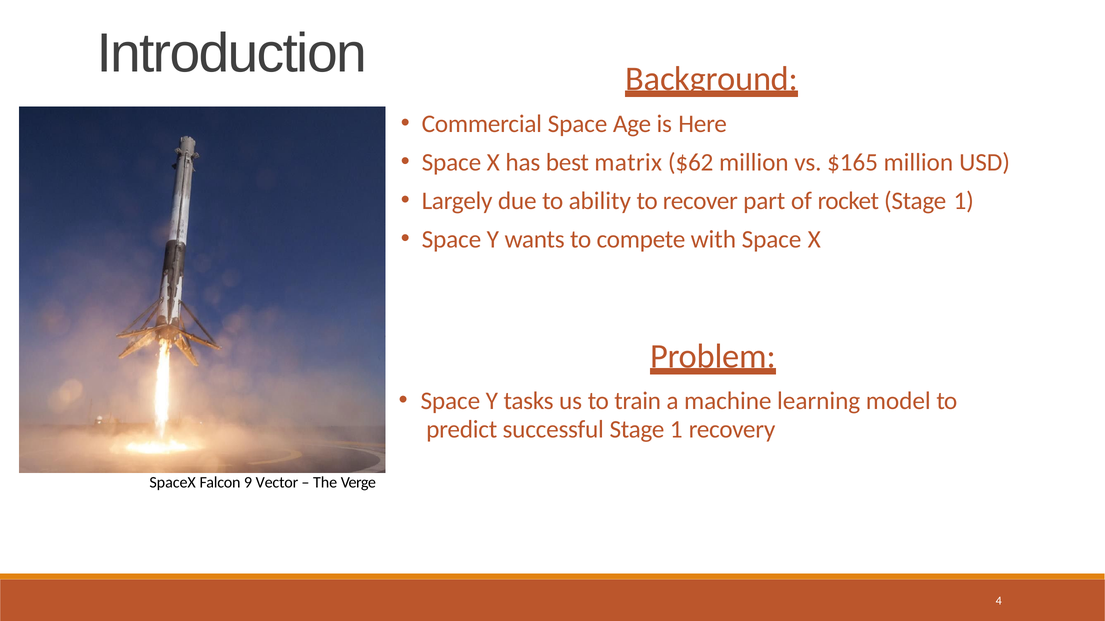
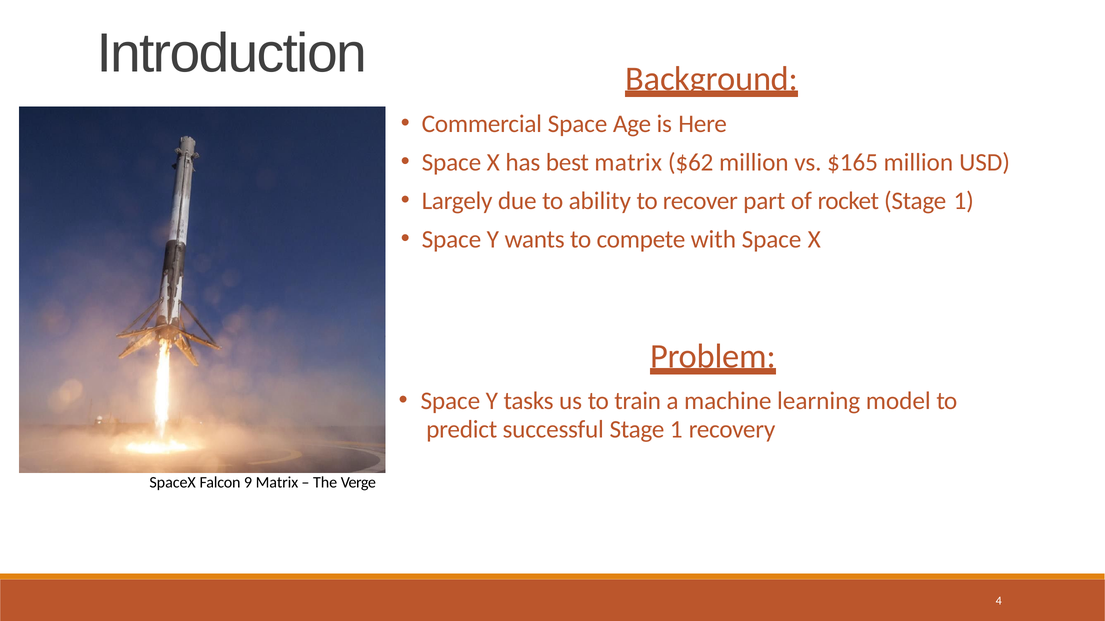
9 Vector: Vector -> Matrix (277, 483)
